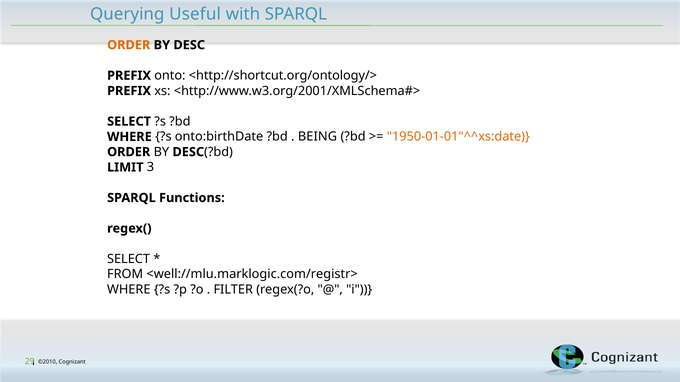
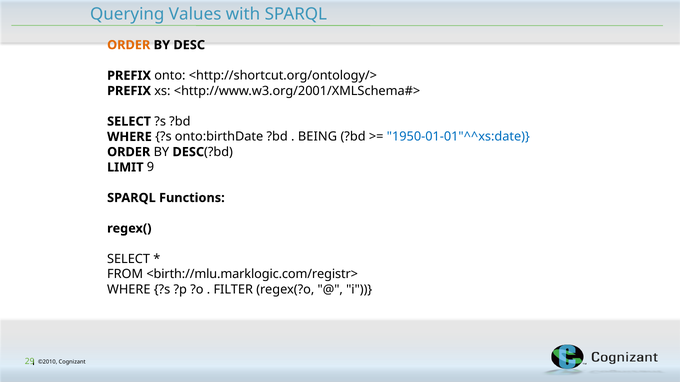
Useful: Useful -> Values (195, 14)
1950-01-01"^^xs:date colour: orange -> blue (458, 137)
3: 3 -> 9 (150, 167)
<well://mlu.marklogic.com/registr>: <well://mlu.marklogic.com/registr> -> <birth://mlu.marklogic.com/registr> (252, 275)
